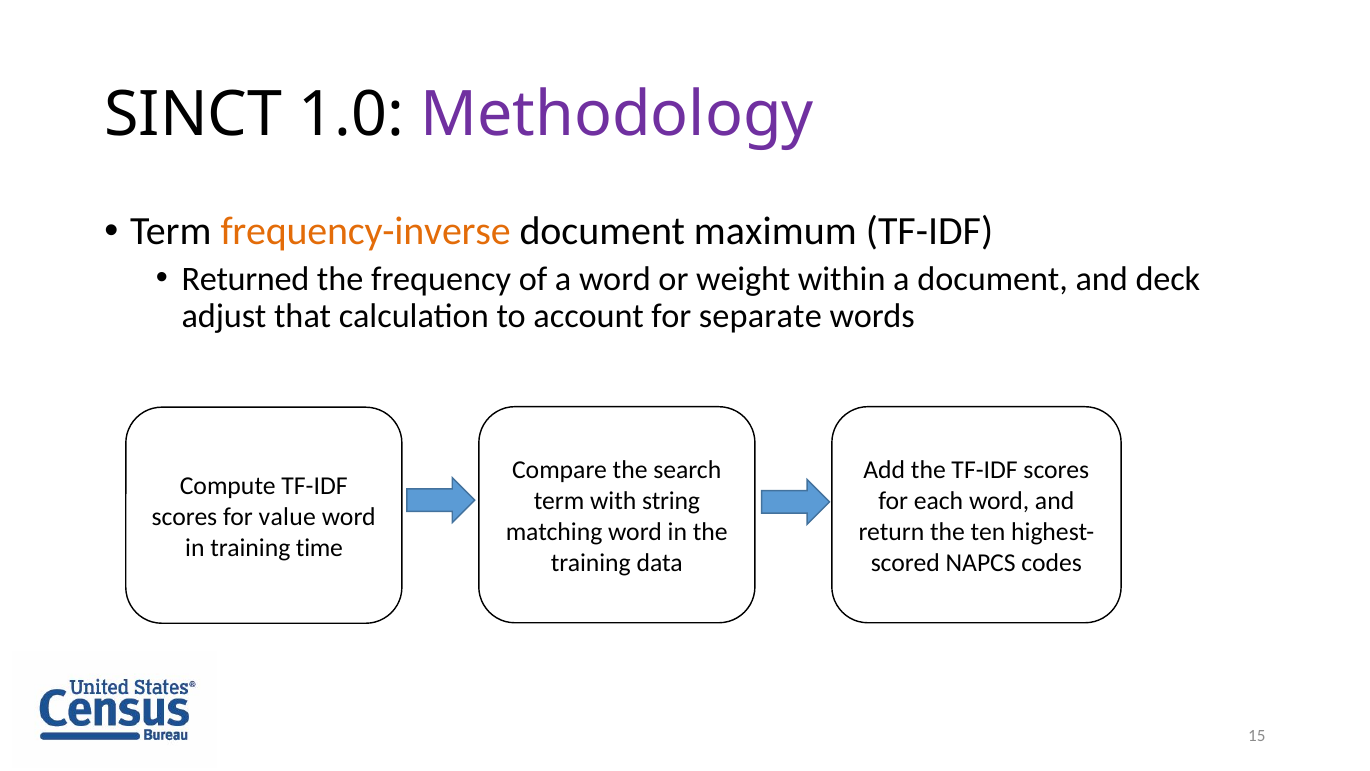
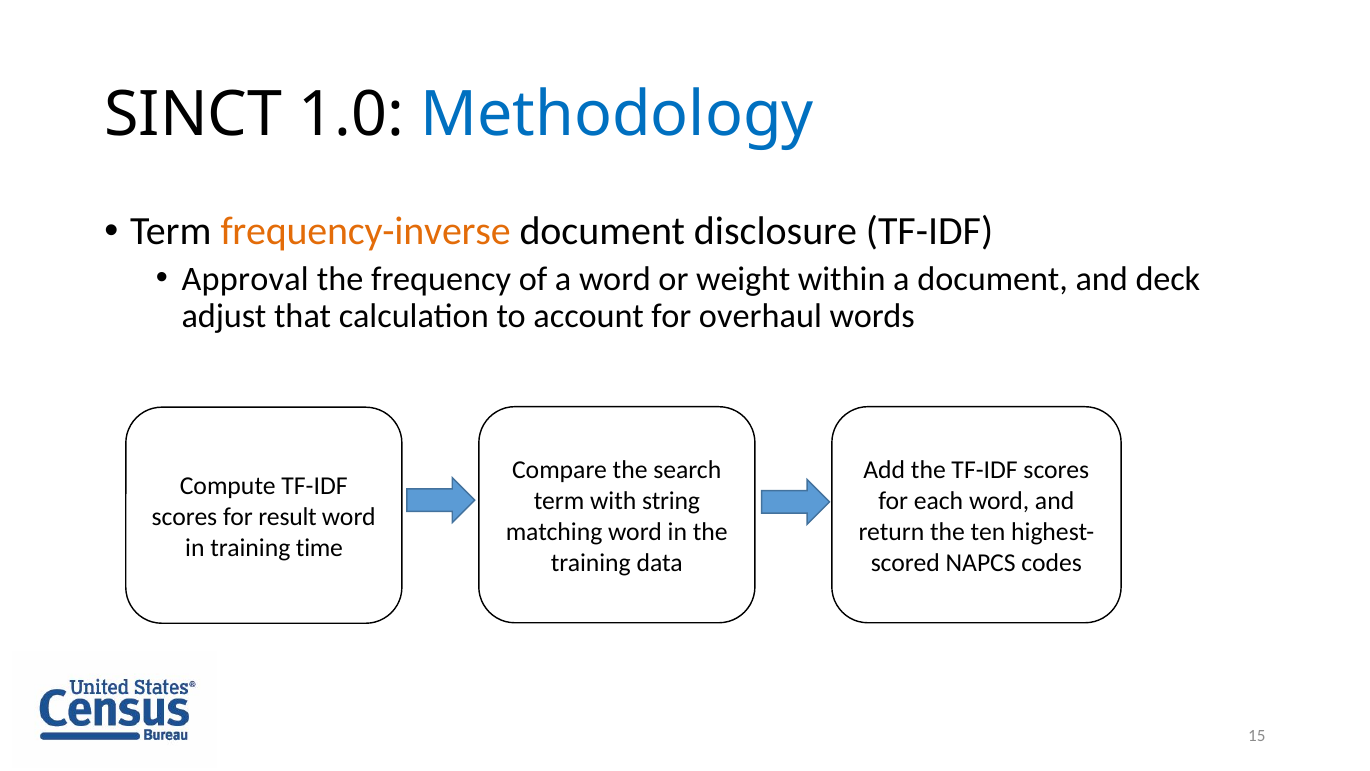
Methodology colour: purple -> blue (617, 115)
maximum: maximum -> disclosure (775, 232)
Returned: Returned -> Approval (245, 279)
separate: separate -> overhaul (760, 316)
value: value -> result (288, 517)
